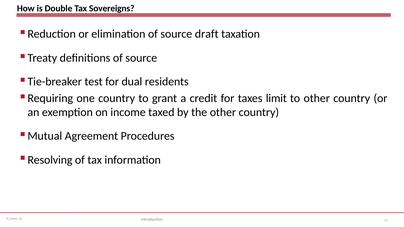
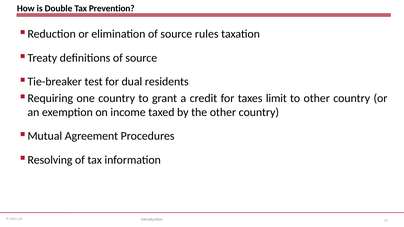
Sovereigns: Sovereigns -> Prevention (112, 9)
draft: draft -> rules (207, 34)
